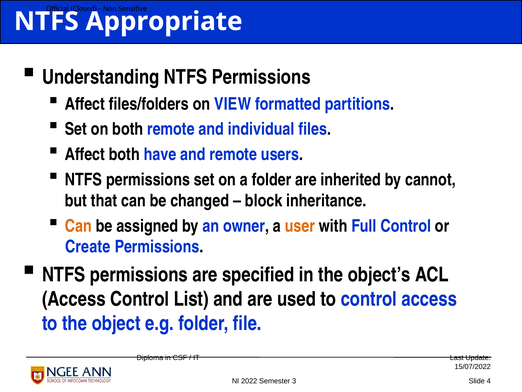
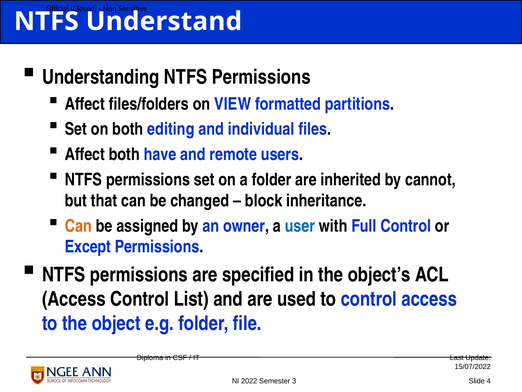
Appropriate: Appropriate -> Understand (164, 21)
both remote: remote -> editing (171, 129)
user colour: orange -> blue (300, 226)
Create: Create -> Except (88, 247)
